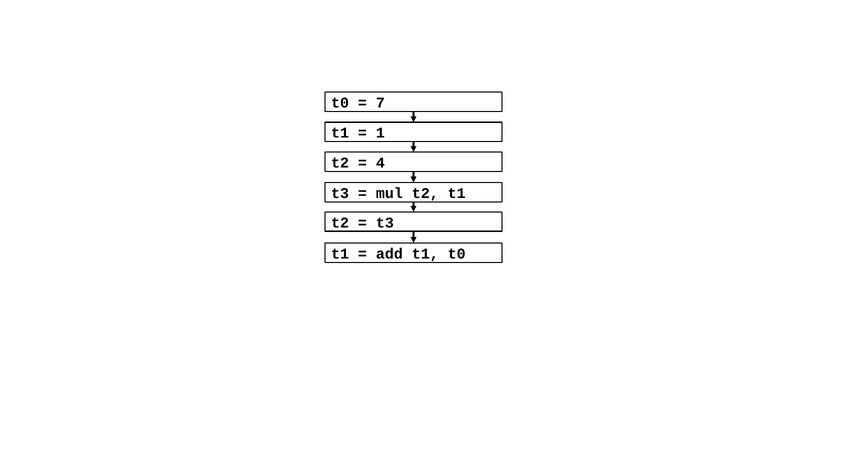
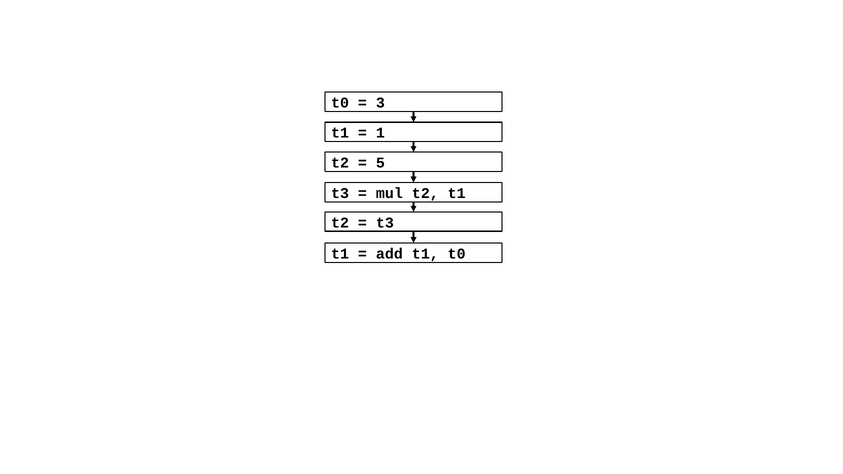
7: 7 -> 3 (380, 103)
4: 4 -> 5 (380, 163)
